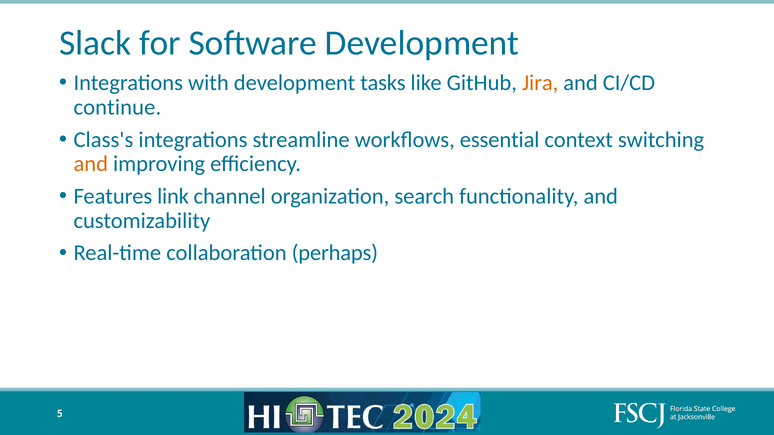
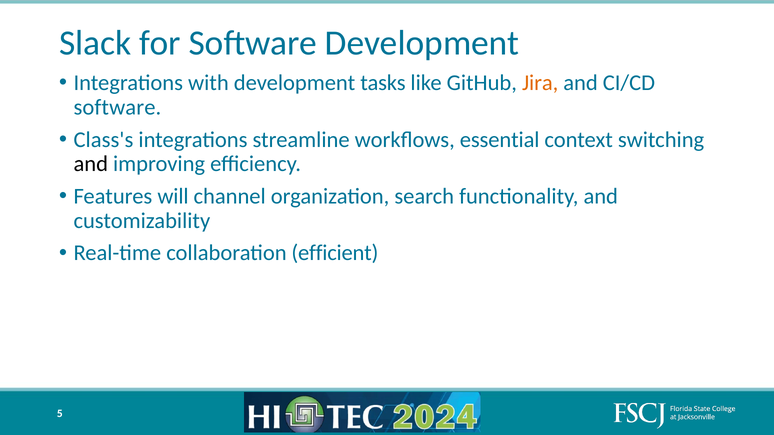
continue: continue -> software (117, 107)
and colour: orange -> black (91, 164)
link: link -> will (173, 196)
perhaps: perhaps -> efficient (335, 253)
